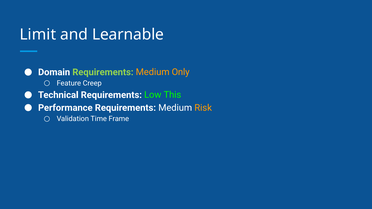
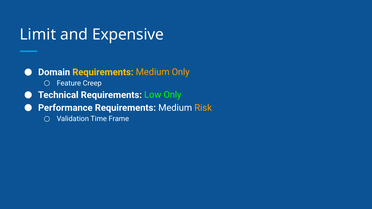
Learnable: Learnable -> Expensive (128, 35)
Requirements colour: light green -> yellow (103, 72)
Low This: This -> Only (172, 95)
